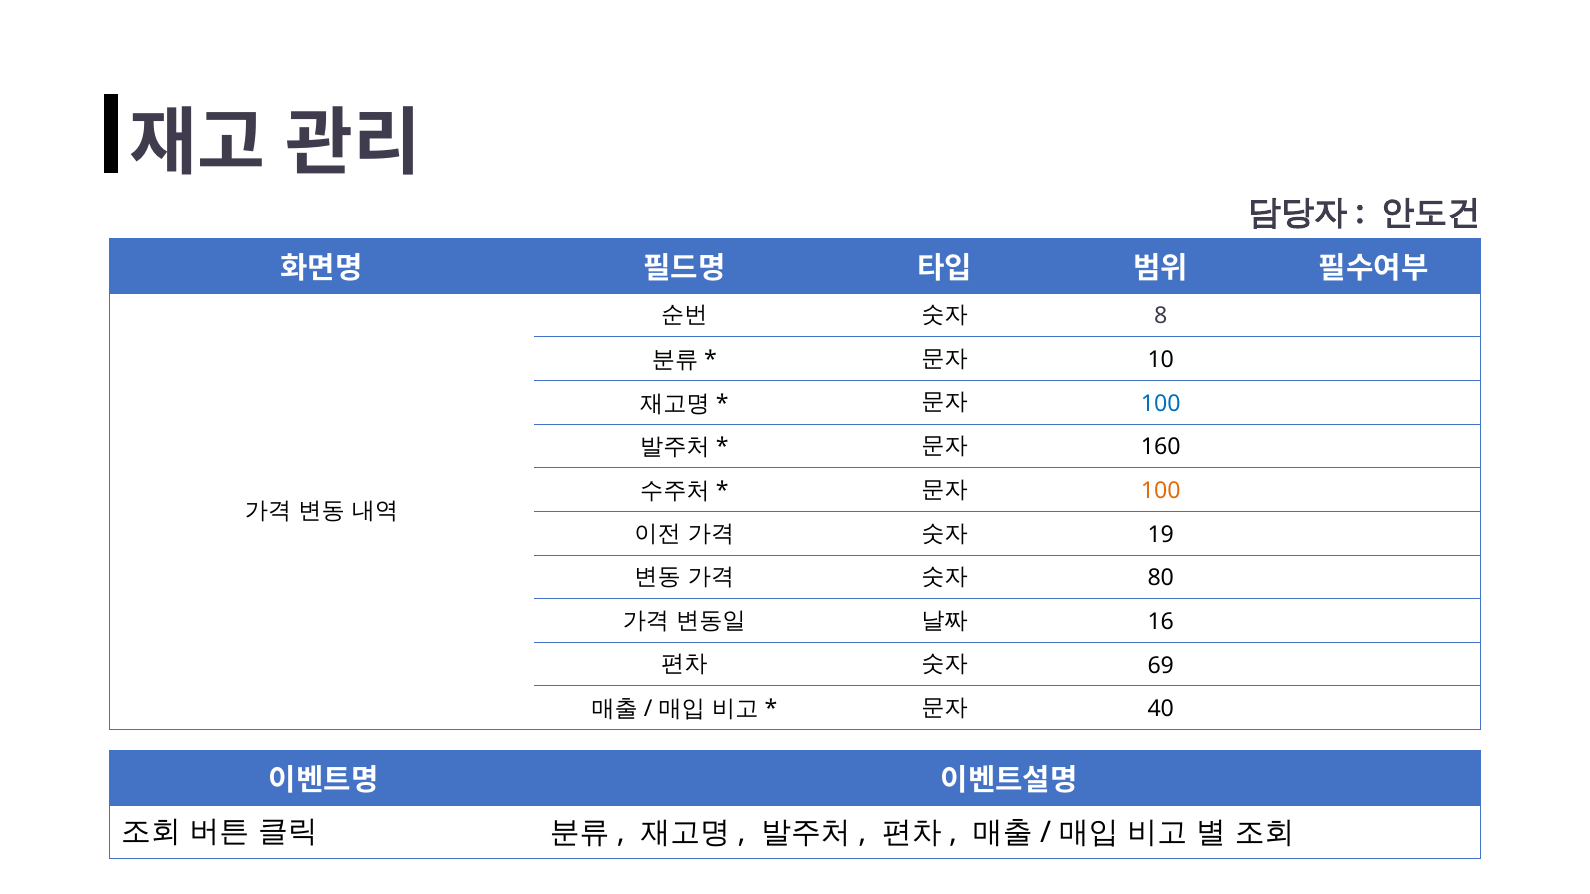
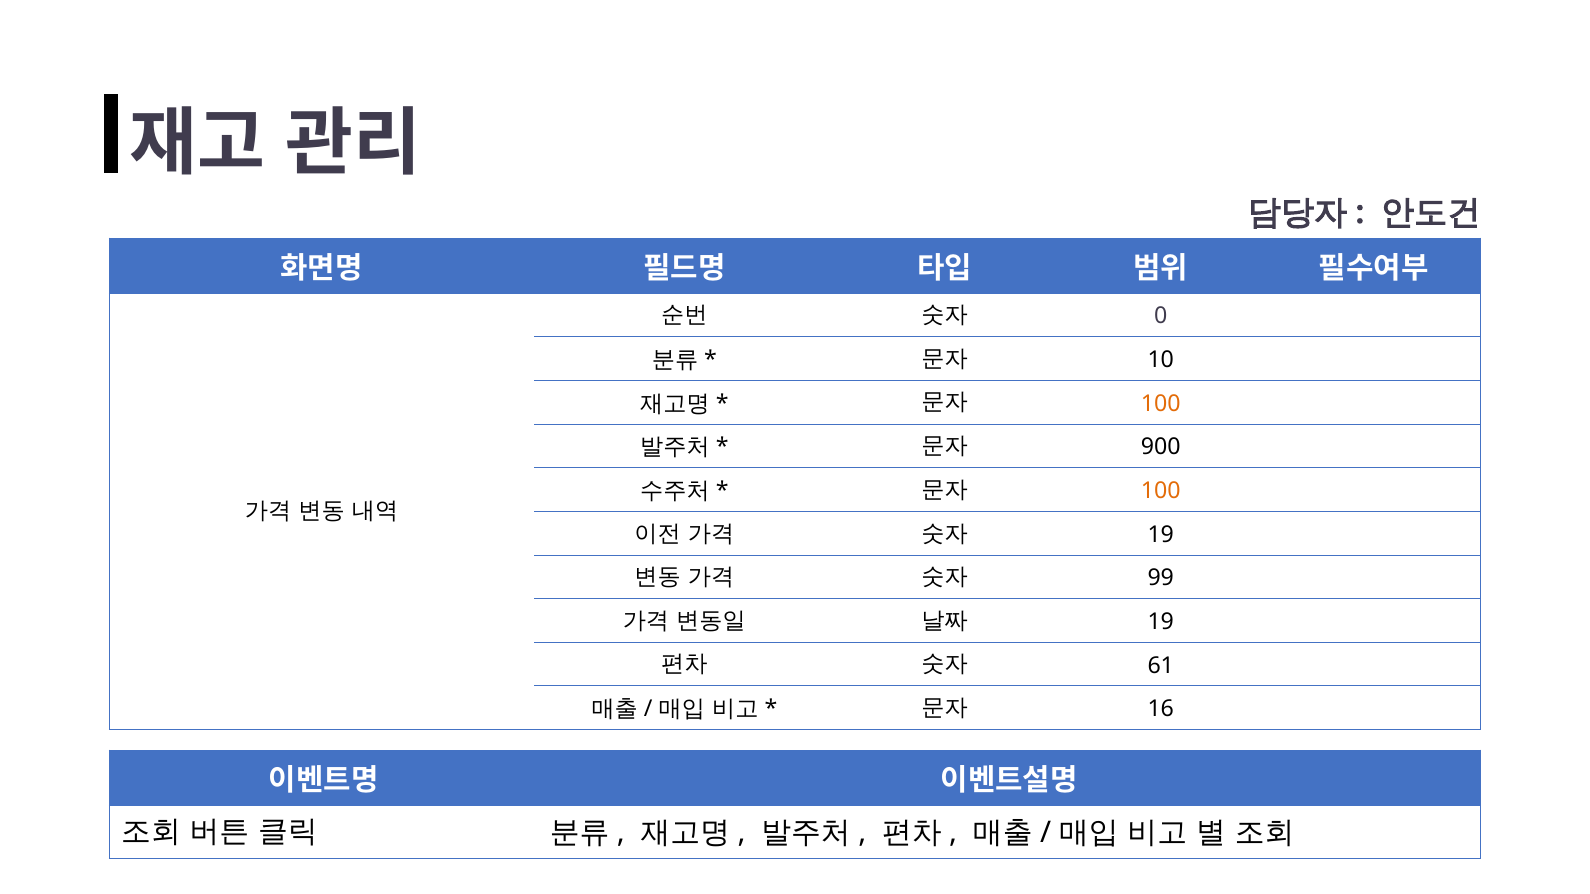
8: 8 -> 0 (1161, 316)
100 colour: blue -> orange (1161, 404)
160: 160 -> 900 (1161, 448)
80: 80 -> 99 (1161, 578)
16: 16 -> 19 (1161, 622)
69: 69 -> 61 (1161, 666)
40: 40 -> 16 (1161, 709)
